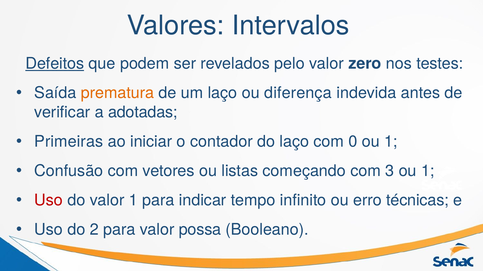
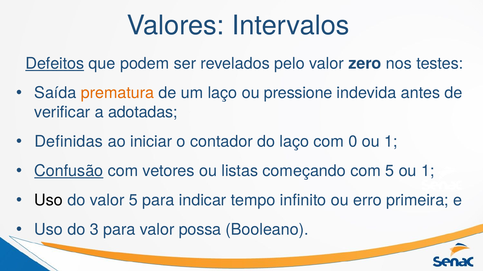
diferença: diferença -> pressione (298, 93)
Primeiras: Primeiras -> Definidas (69, 142)
Confusão underline: none -> present (69, 171)
com 3: 3 -> 5 (390, 171)
Uso colour: red -> black (49, 201)
valor 1: 1 -> 5 (133, 201)
técnicas: técnicas -> primeira (417, 201)
2: 2 -> 3 (94, 230)
